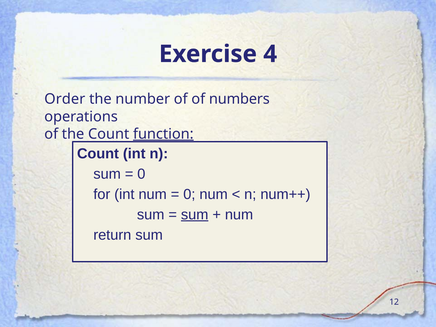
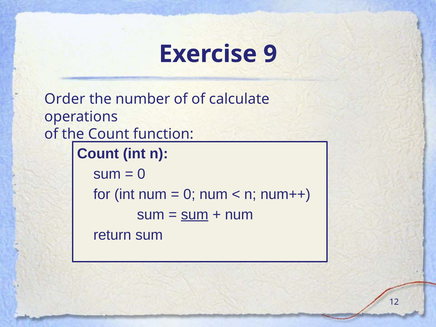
4: 4 -> 9 (270, 54)
numbers: numbers -> calculate (239, 99)
function underline: present -> none (163, 134)
